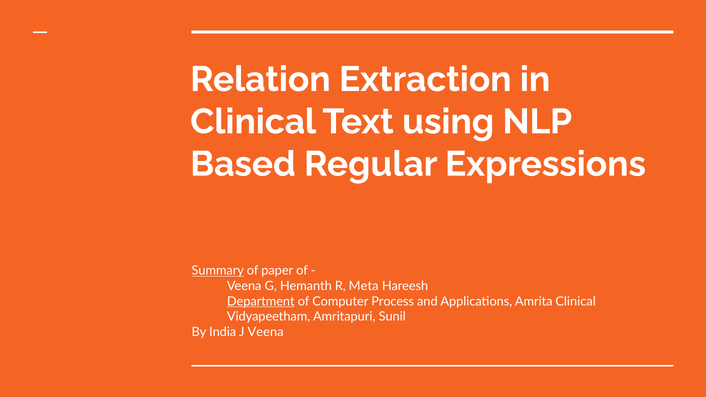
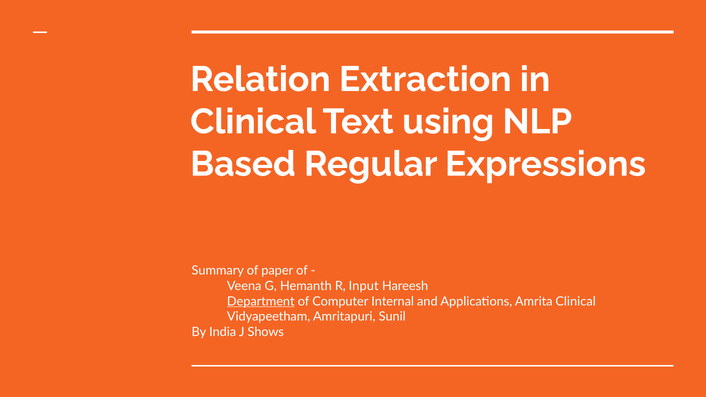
Summary underline: present -> none (218, 271)
Meta: Meta -> Input (364, 286)
Process: Process -> Internal (393, 301)
J Veena: Veena -> Shows (266, 332)
